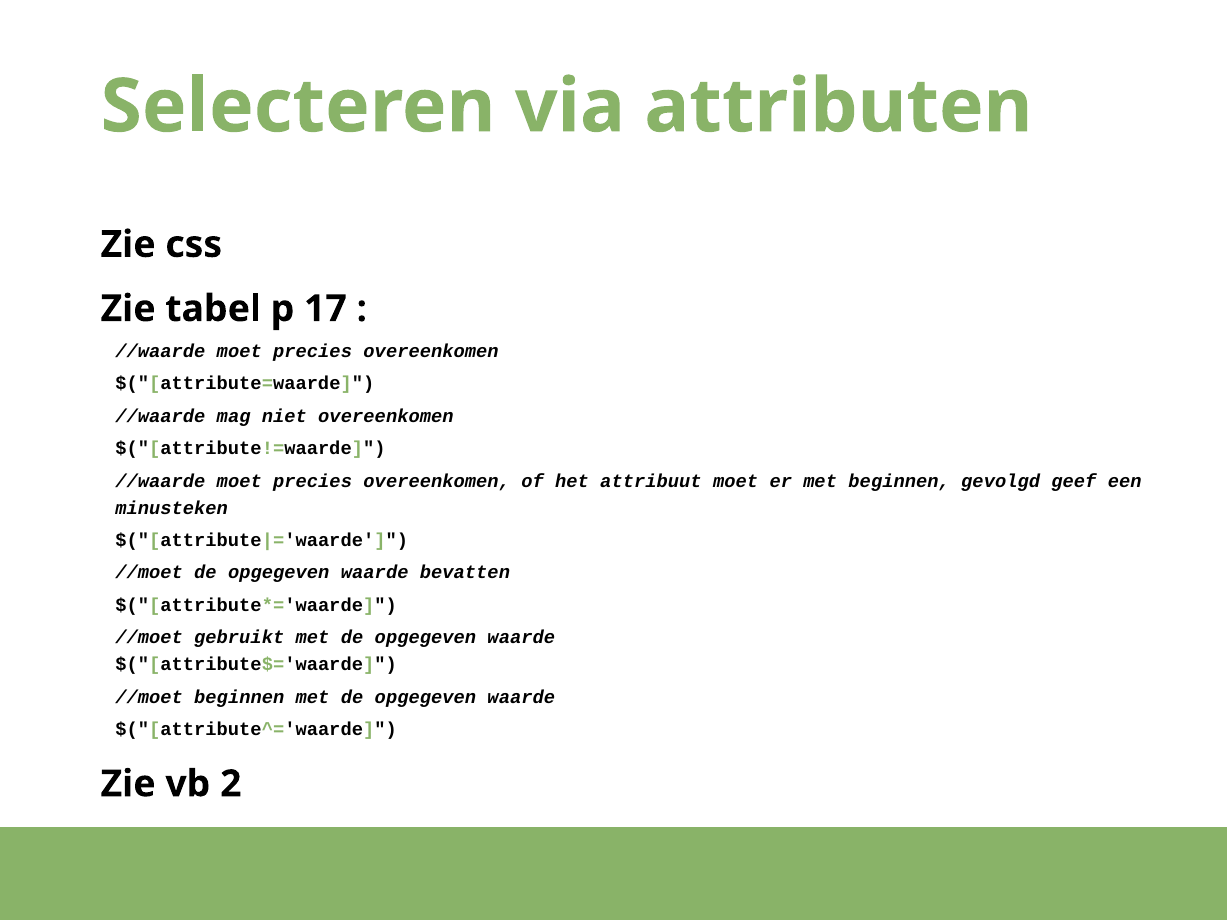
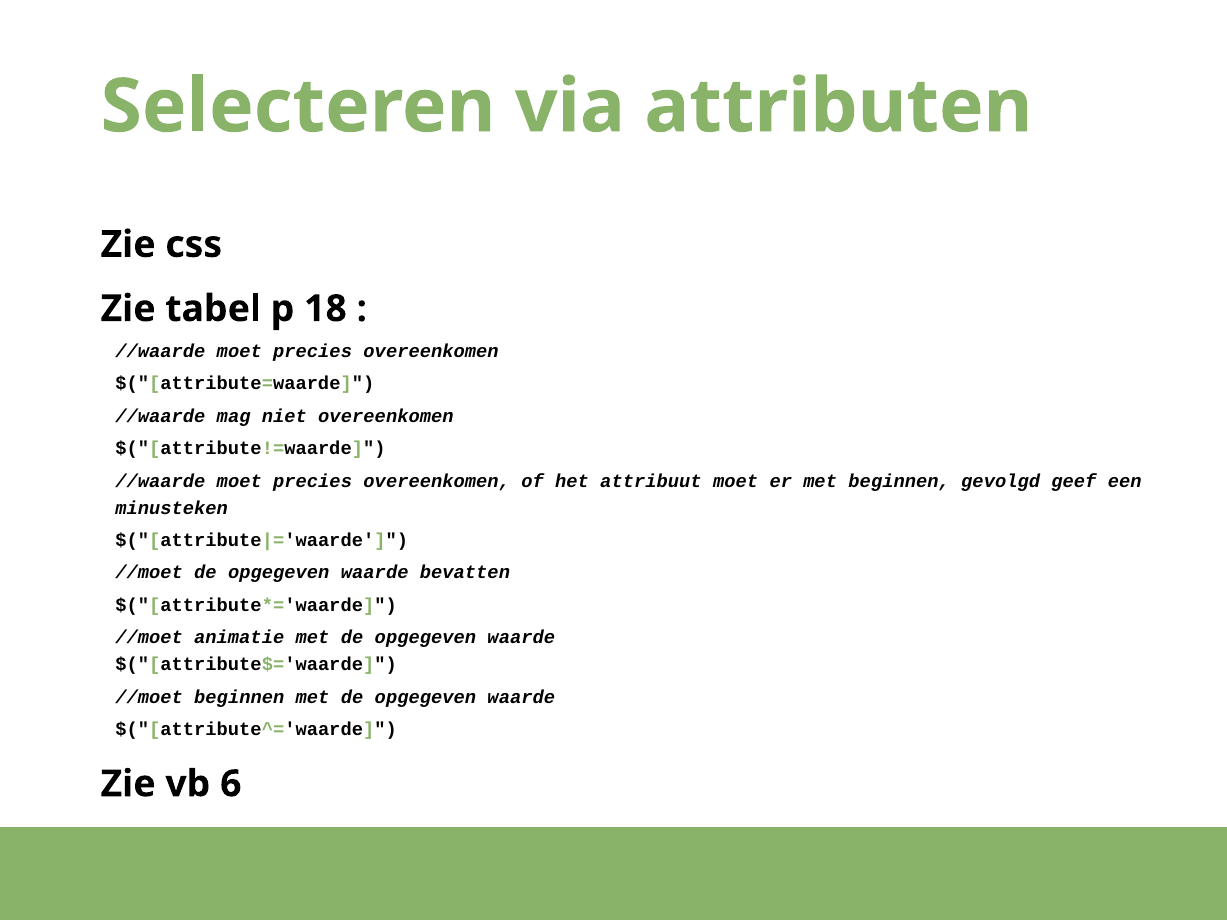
17: 17 -> 18 (325, 309)
gebruikt: gebruikt -> animatie (239, 638)
2: 2 -> 6 (231, 784)
